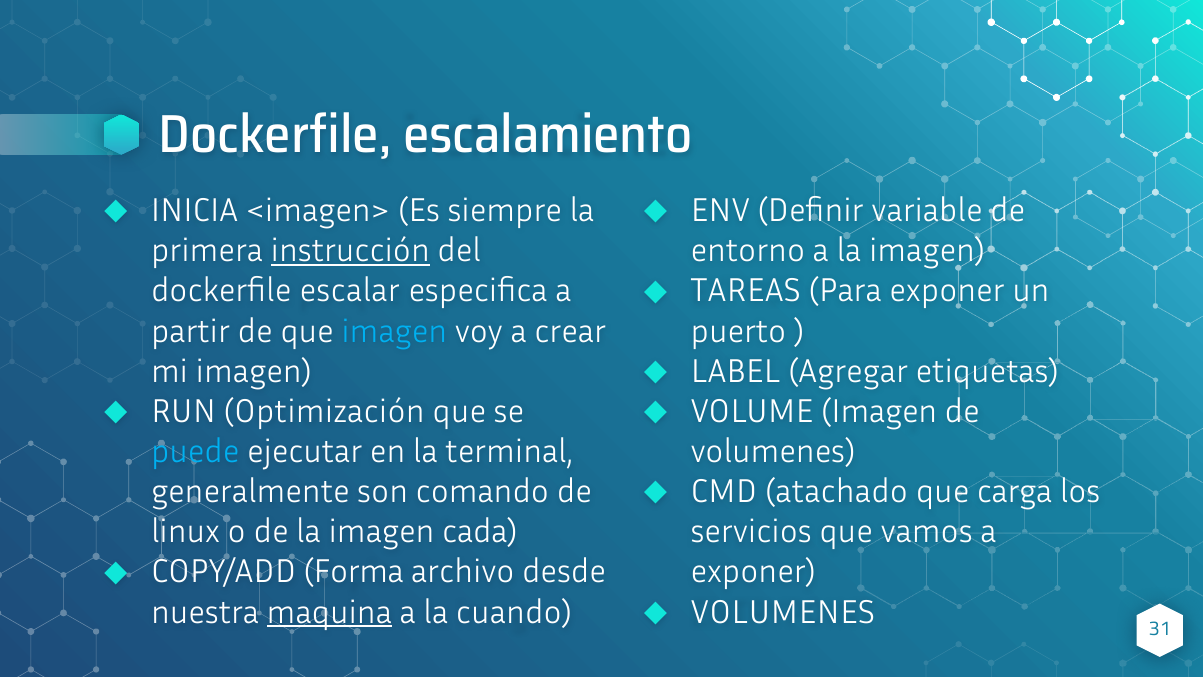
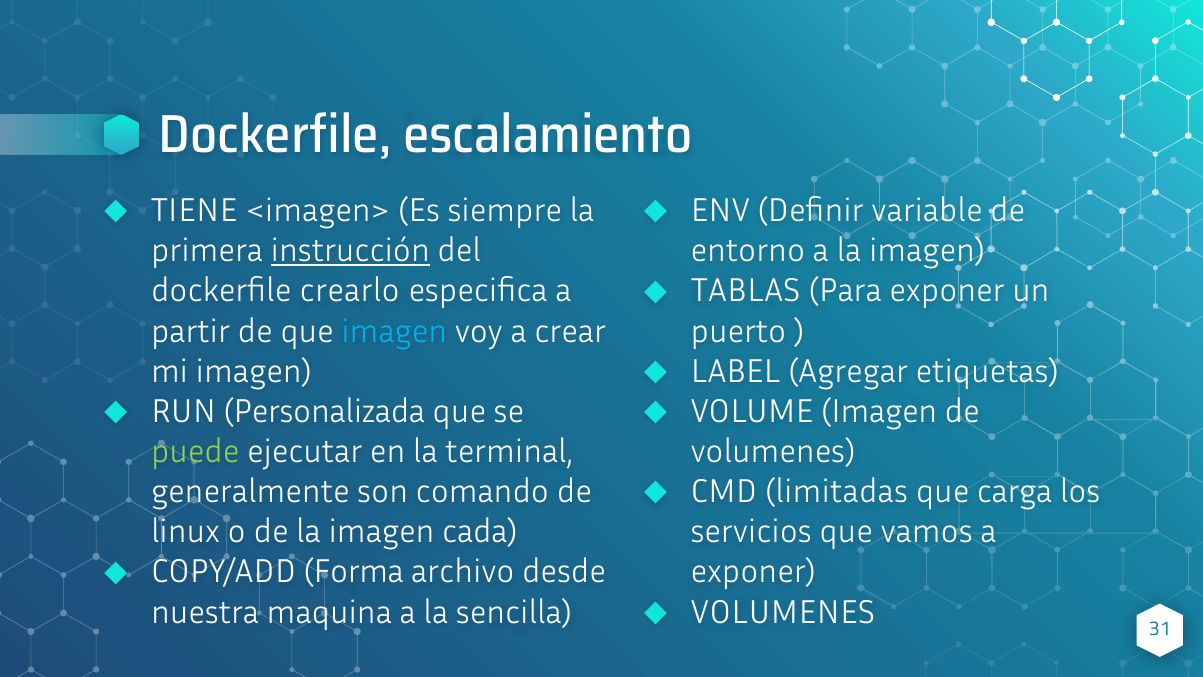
INICIA: INICIA -> TIENE (194, 211)
escalar: escalar -> crearlo (350, 291)
TAREAS: TAREAS -> TABLAS (746, 291)
Optimización: Optimización -> Personalizada (324, 411)
puede colour: light blue -> light green (195, 451)
atachado: atachado -> limitadas (837, 491)
maquina underline: present -> none (329, 612)
cuando: cuando -> sencilla (514, 612)
